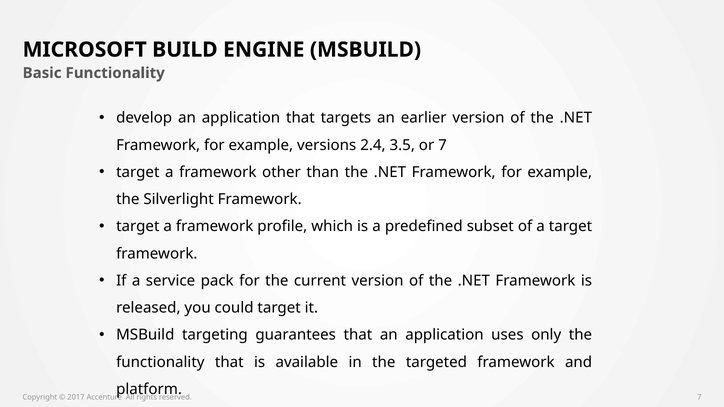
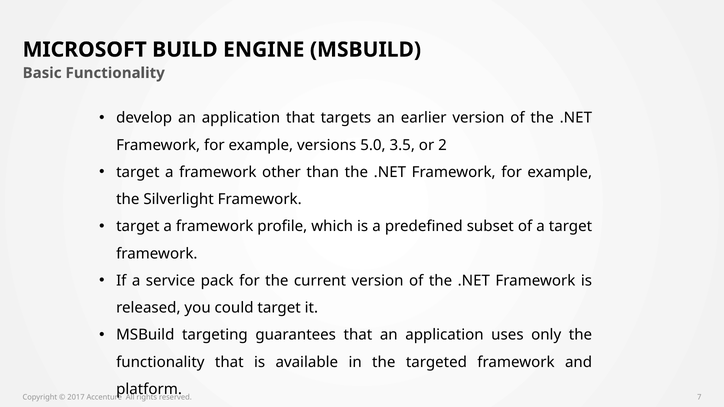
2.4: 2.4 -> 5.0 (373, 145)
or 7: 7 -> 2 (442, 145)
